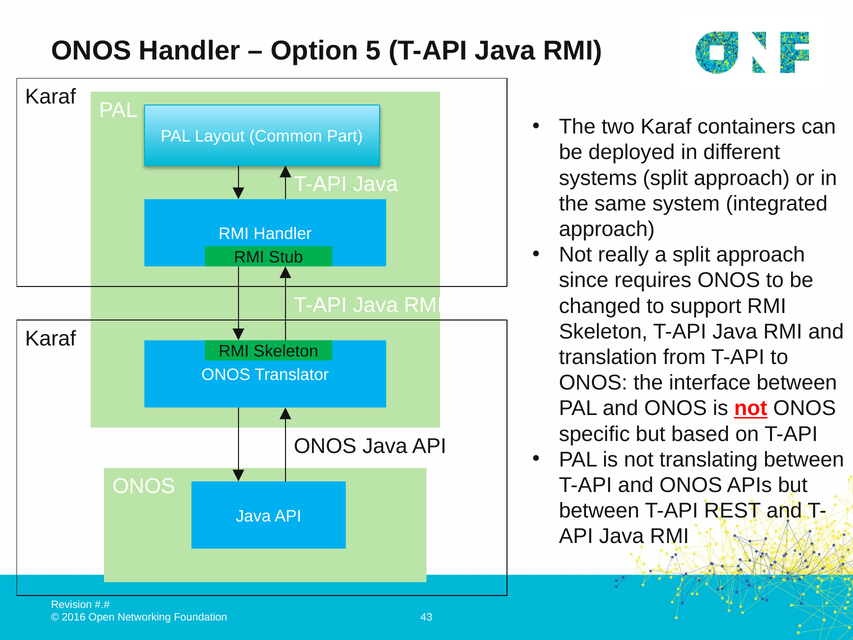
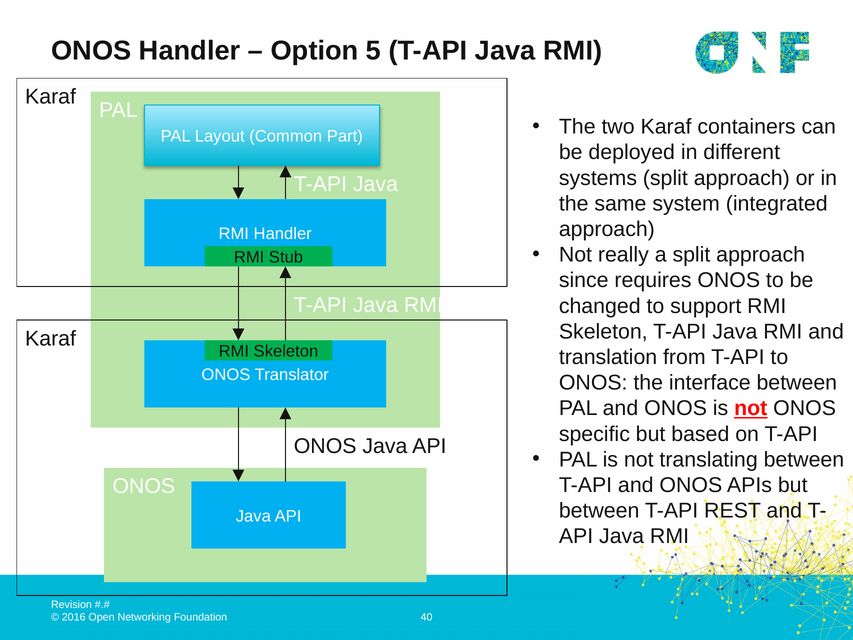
43: 43 -> 40 (427, 617)
